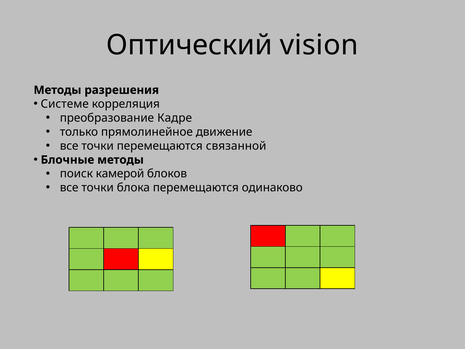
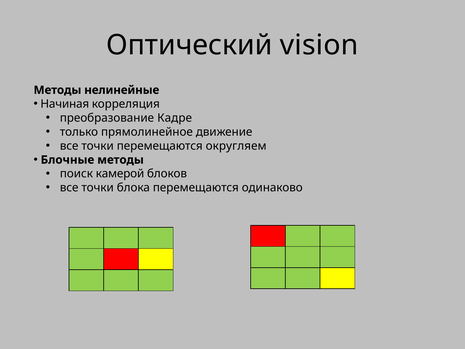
разрешения: разрешения -> нелинейные (122, 90)
Системе: Системе -> Начиная (65, 104)
связанной: связанной -> округляем (236, 146)
